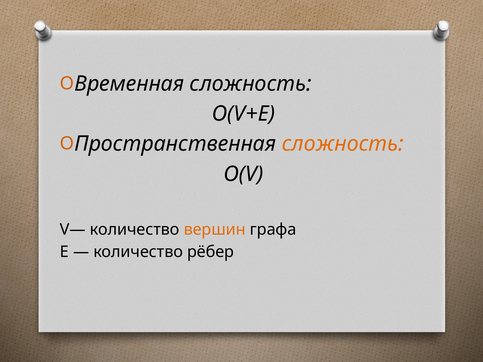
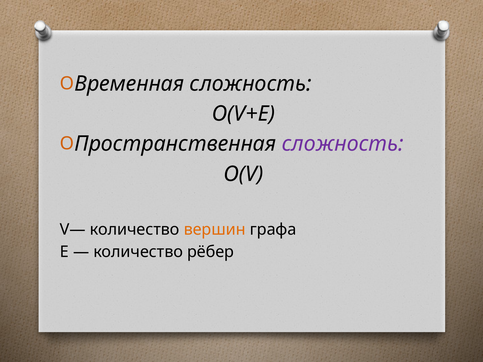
сложность colour: orange -> purple (343, 144)
